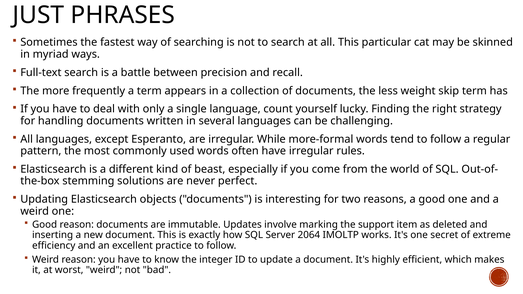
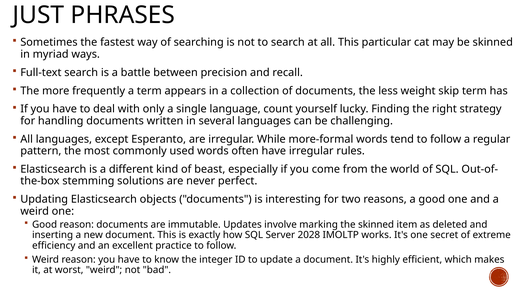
the support: support -> skinned (376, 225)
2064: 2064 -> 2028 (309, 235)
